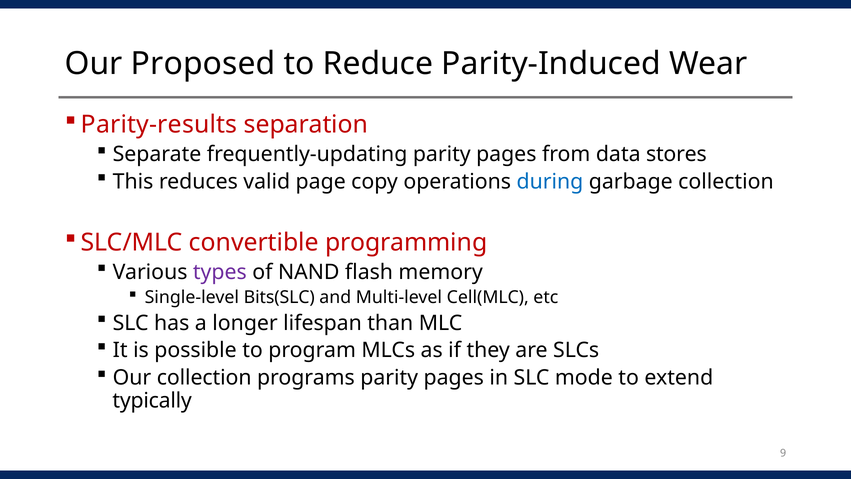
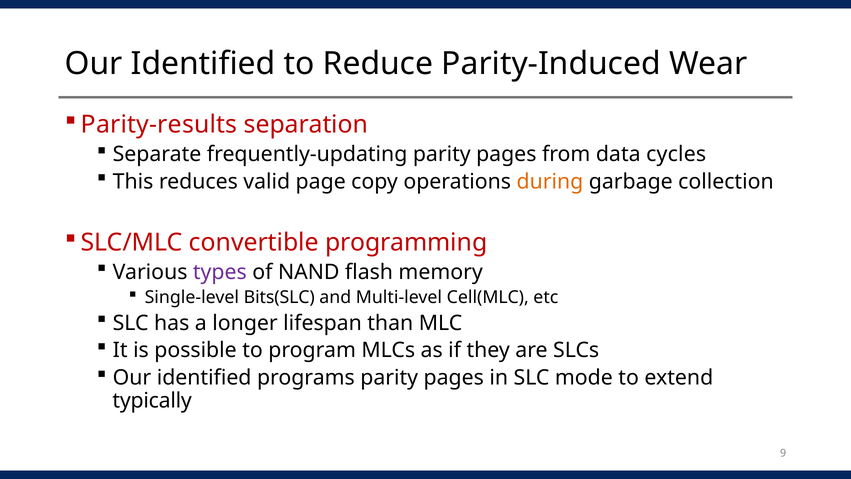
Proposed: Proposed -> Identified (203, 64)
stores: stores -> cycles (676, 154)
during colour: blue -> orange (550, 181)
collection: collection -> identified (204, 378)
